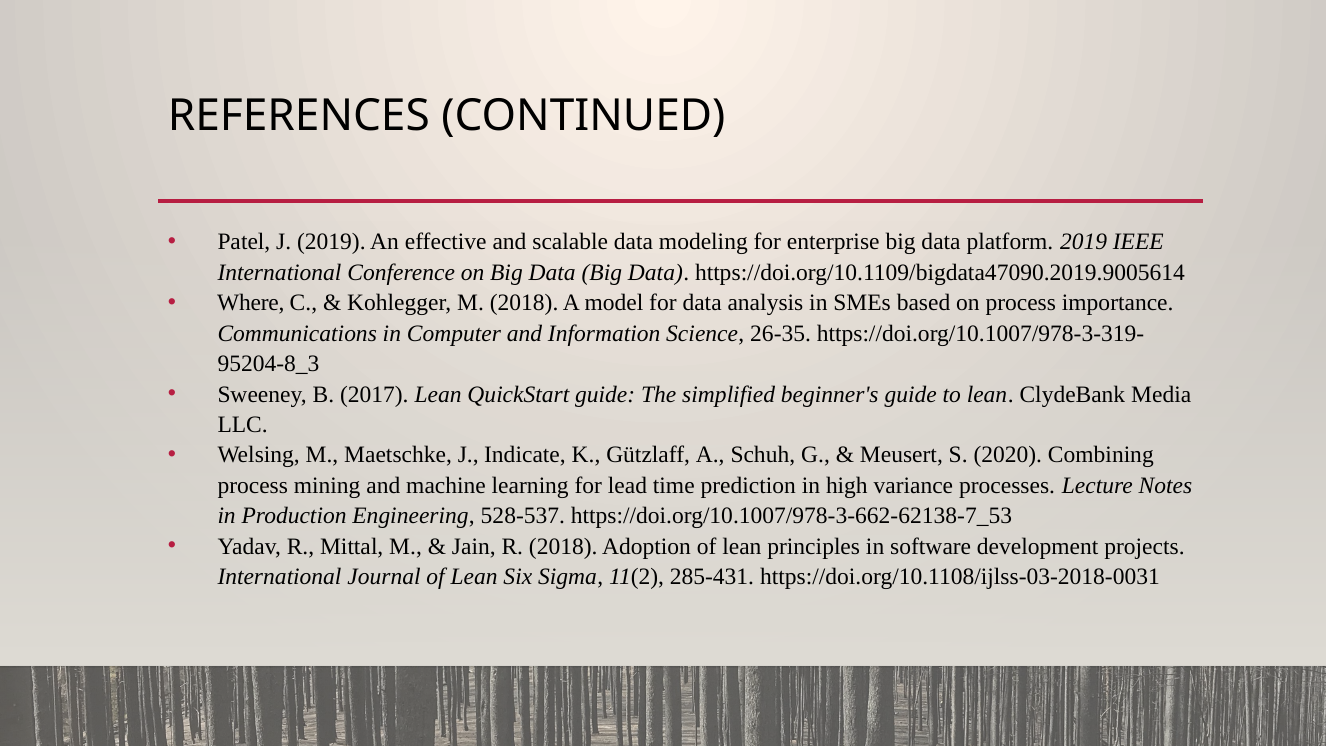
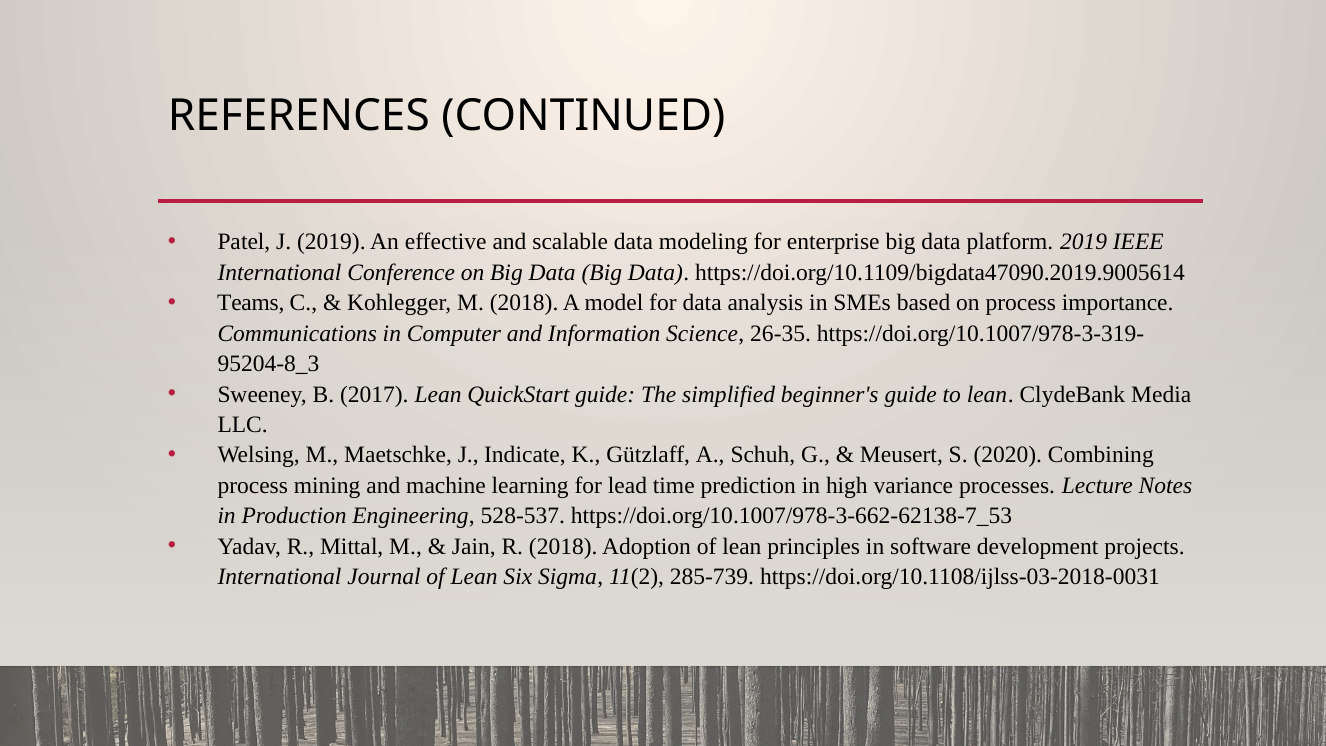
Where: Where -> Teams (251, 303)
285-431: 285-431 -> 285-739 (712, 577)
